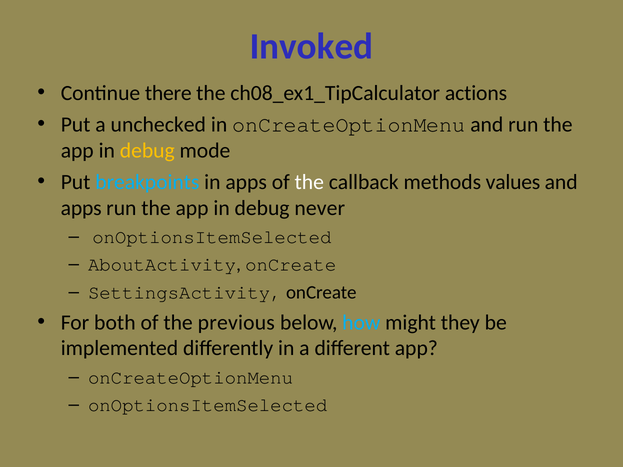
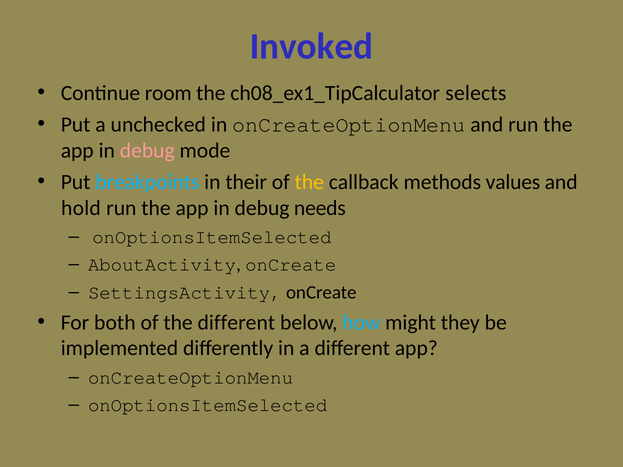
there: there -> room (168, 93)
actions: actions -> selects (476, 93)
debug colour: yellow -> pink (147, 151)
in apps: apps -> their (246, 182)
the colour: white -> yellow (309, 182)
apps: apps -> hold (81, 208)
never: never -> needs (320, 208)
the previous: previous -> different (236, 323)
